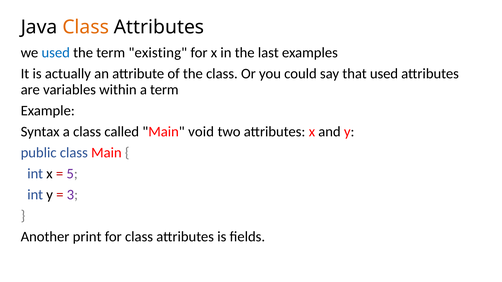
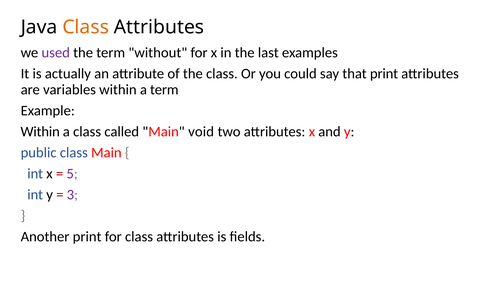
used colour: blue -> purple (56, 53)
existing: existing -> without (158, 53)
that used: used -> print (384, 74)
Syntax: Syntax -> Within (40, 132)
